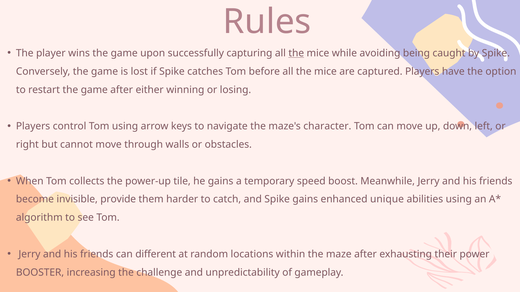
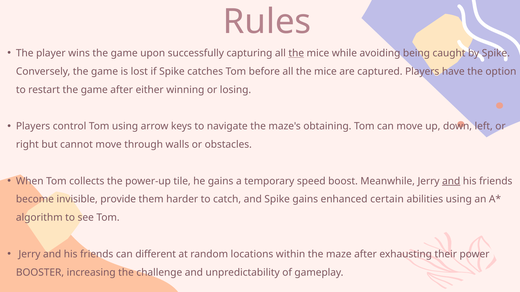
character: character -> obtaining (327, 126)
and underline: none -> present (451, 181)
unique: unique -> certain (387, 200)
